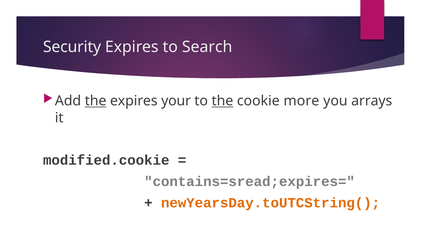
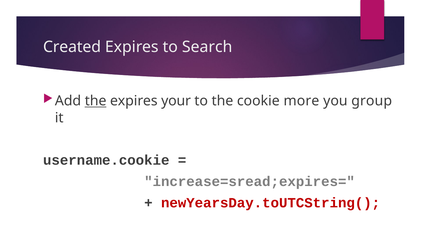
Security: Security -> Created (72, 47)
the underline: present -> none (222, 101)
arrays: arrays -> group (372, 101)
modified.cookie: modified.cookie -> username.cookie (106, 160)
contains=sread;expires=: contains=sread;expires= -> increase=sread;expires= (250, 181)
newYearsDay.toUTCString( colour: orange -> red (271, 203)
